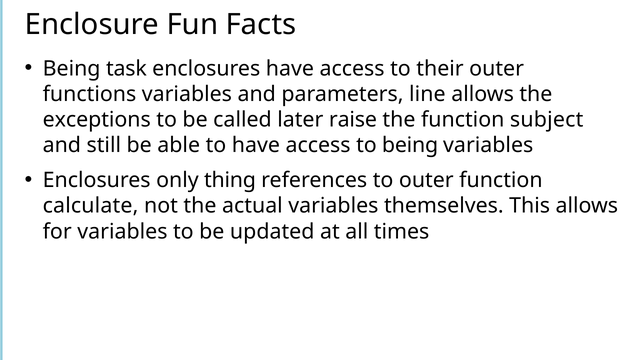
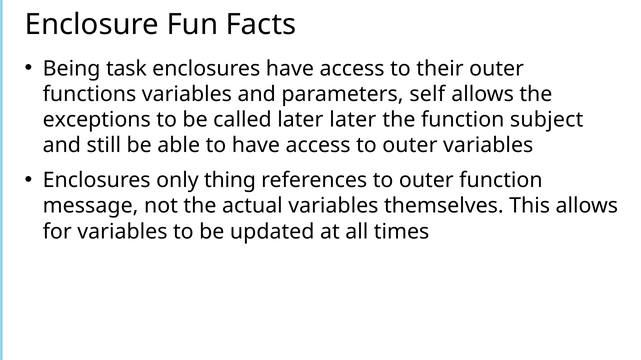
line: line -> self (427, 94)
later raise: raise -> later (353, 120)
access to being: being -> outer (410, 146)
calculate: calculate -> message (91, 206)
